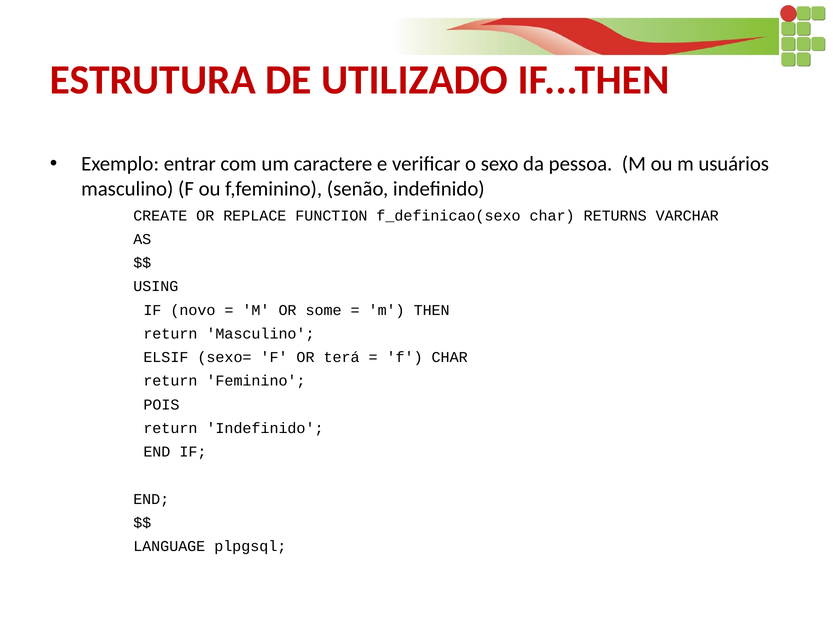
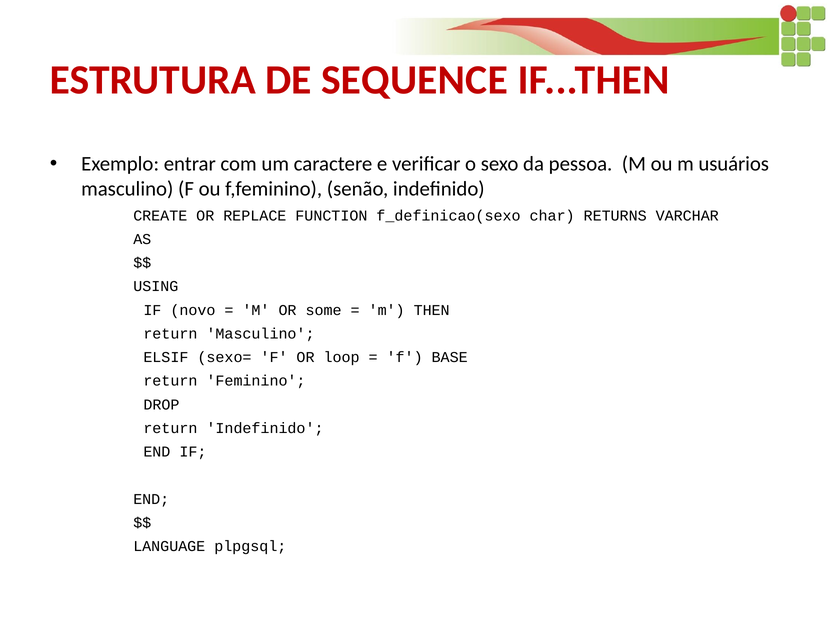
UTILIZADO: UTILIZADO -> SEQUENCE (415, 80)
terá: terá -> loop (342, 357)
f CHAR: CHAR -> BASE (450, 357)
POIS: POIS -> DROP (161, 404)
